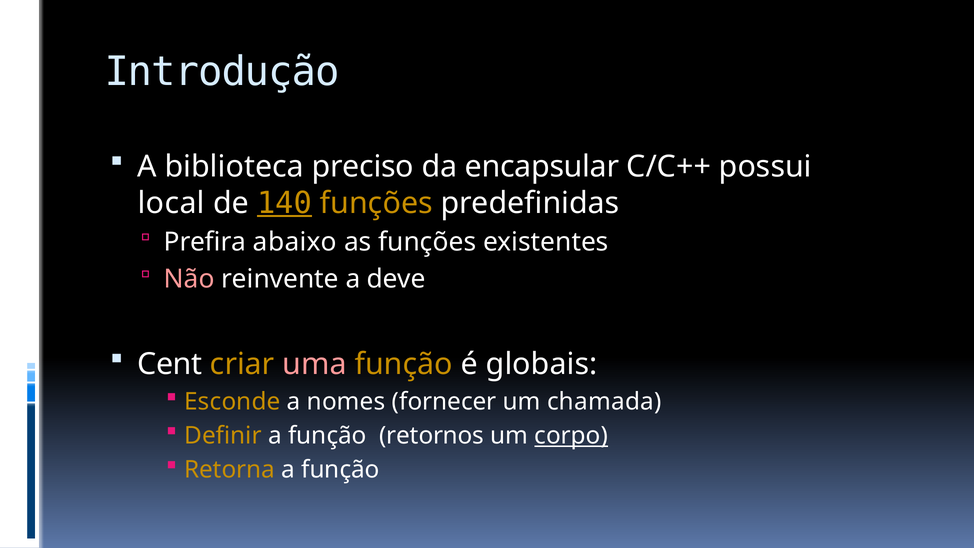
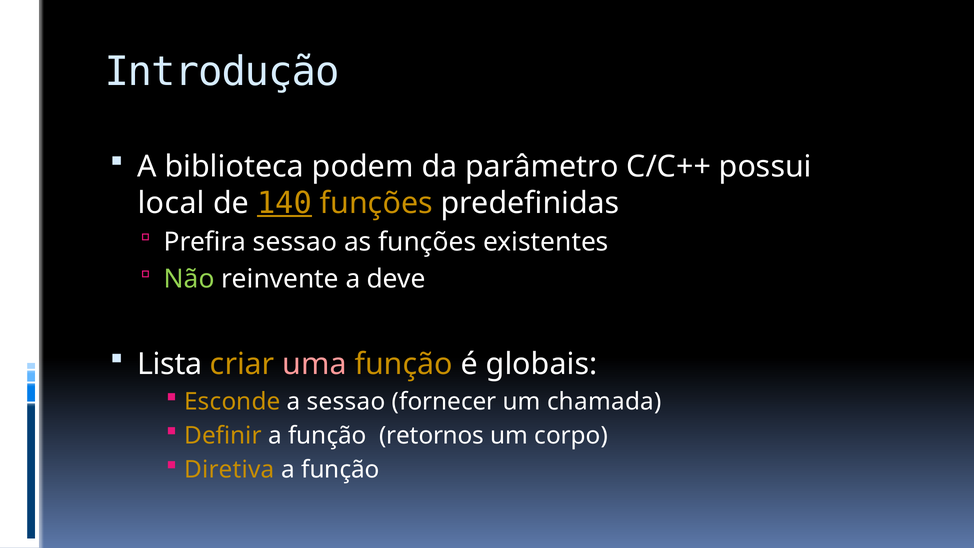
preciso: preciso -> podem (363, 166)
encapsular: encapsular -> parâmetro (542, 166)
Prefira abaixo: abaixo -> sessao (295, 242)
Não colour: pink -> light green (189, 279)
Cent: Cent -> Lista (170, 364)
a nomes: nomes -> sessao (346, 402)
corpo underline: present -> none (571, 436)
Retorna: Retorna -> Diretiva (229, 470)
